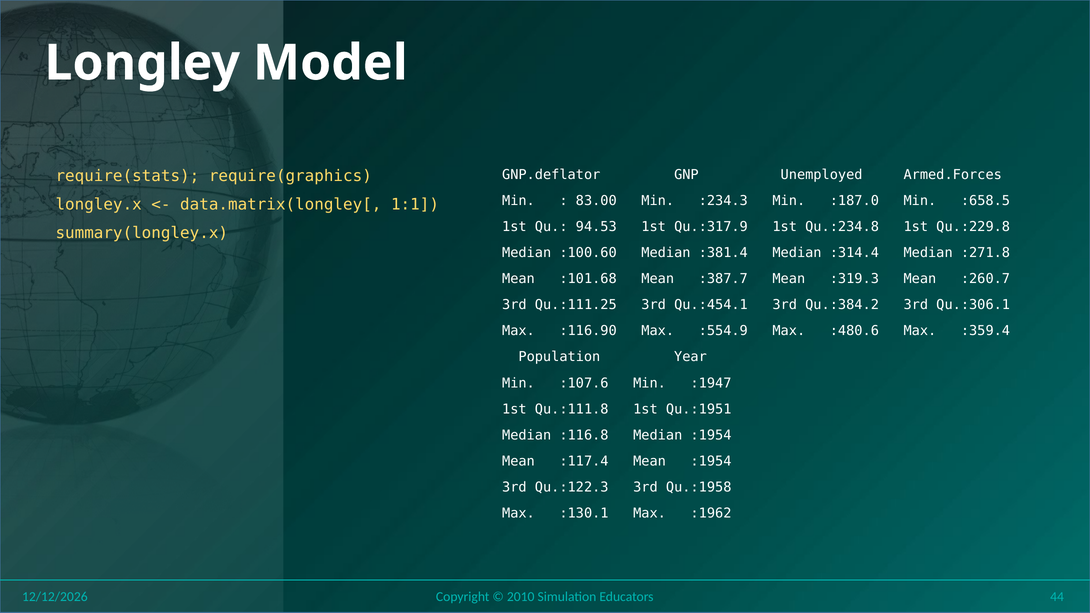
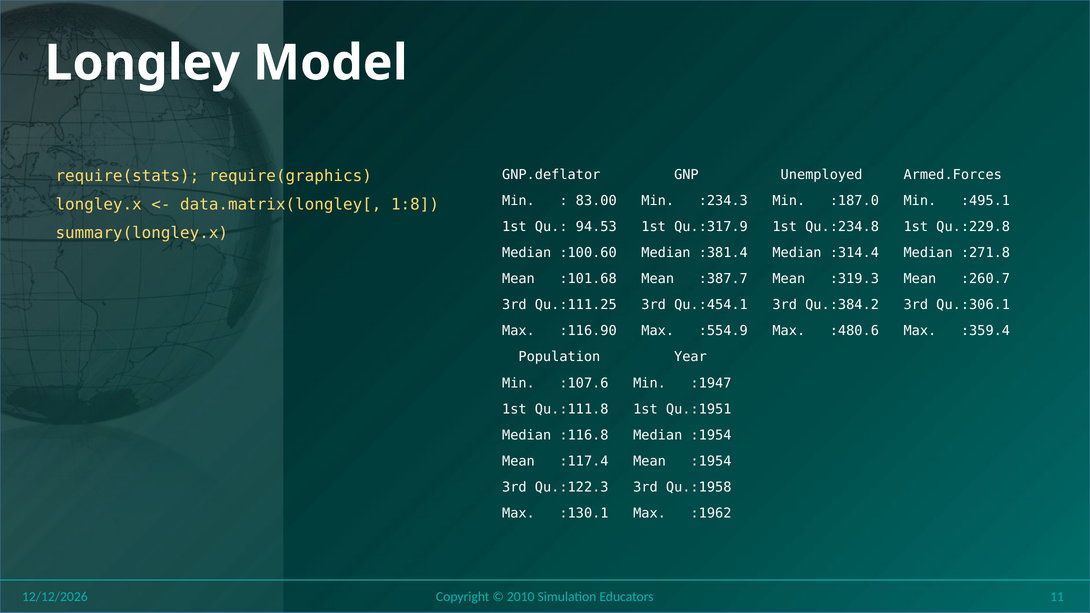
:658.5: :658.5 -> :495.1 (985, 201)
1:1: 1:1 -> 1:8 (415, 204)
44: 44 -> 11 (1057, 597)
